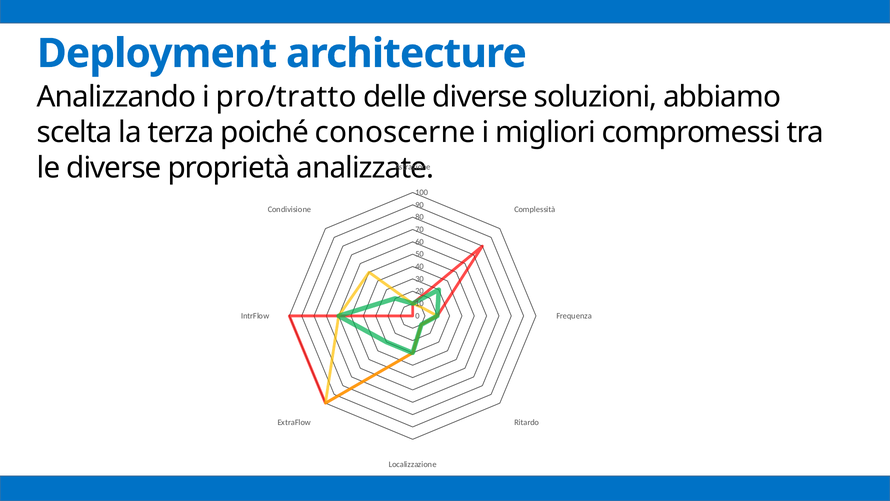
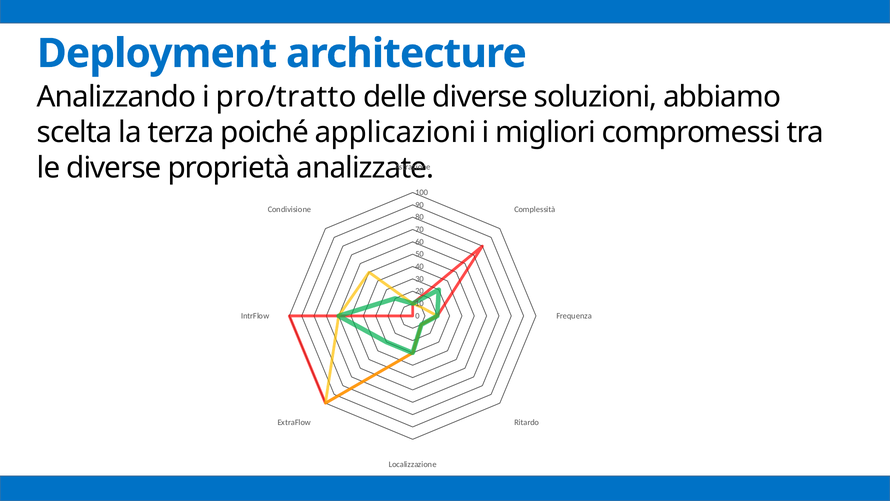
conoscerne: conoscerne -> applicazioni (395, 132)
